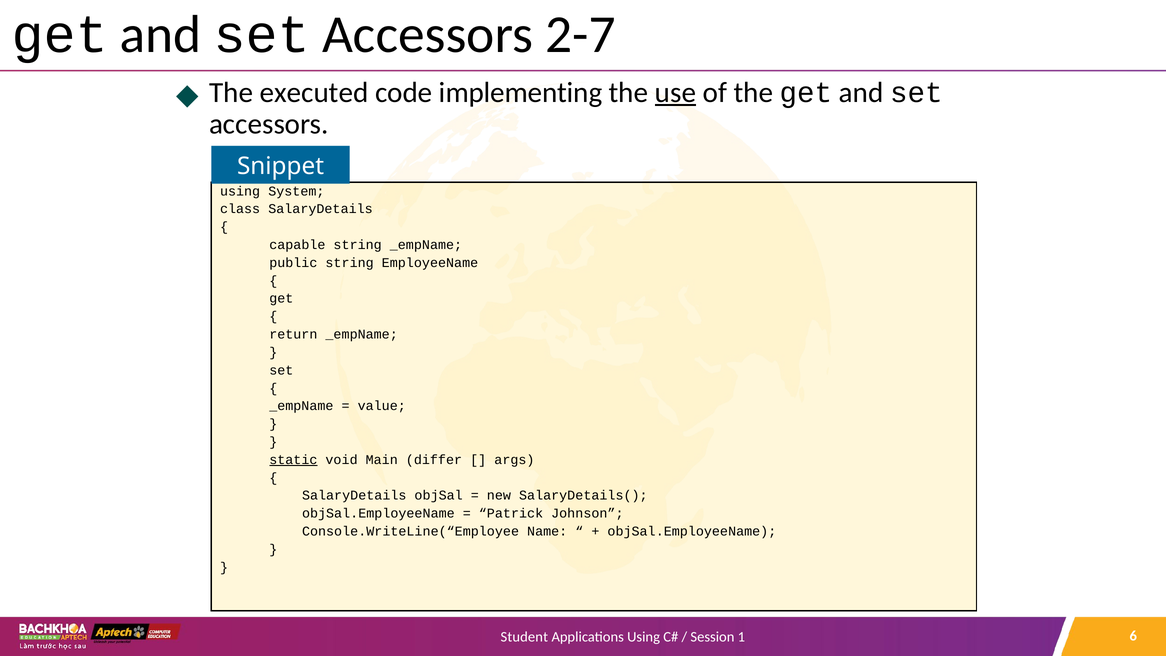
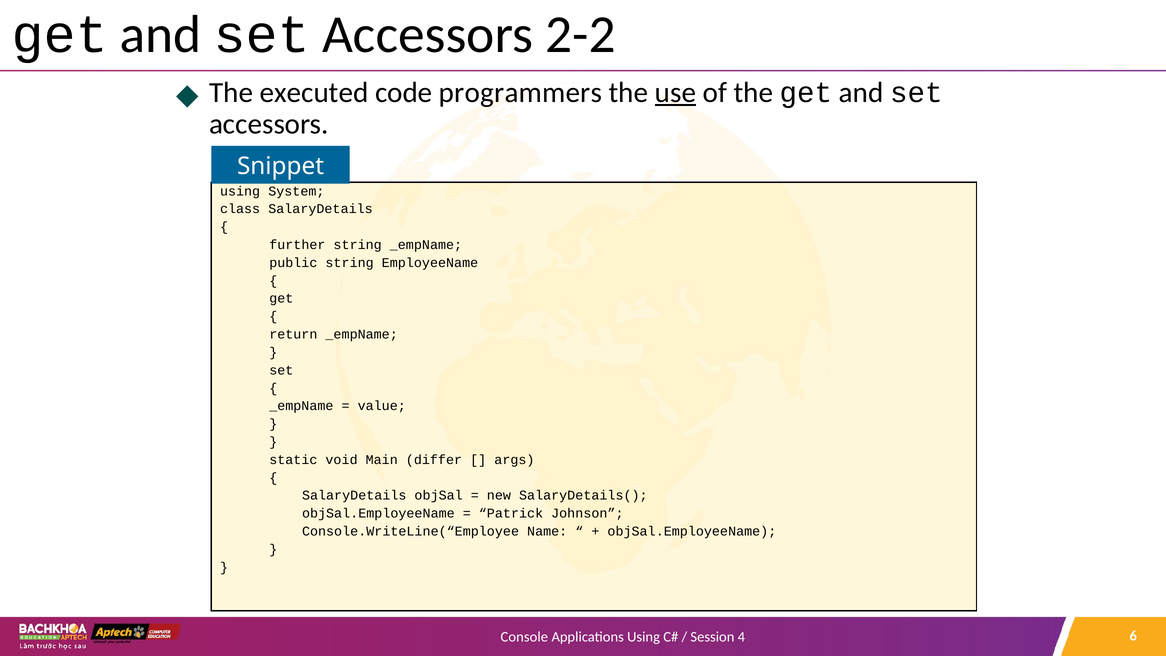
2-7: 2-7 -> 2-2 (581, 34)
implementing: implementing -> programmers (520, 93)
capable: capable -> further (297, 245)
static underline: present -> none (293, 460)
Student: Student -> Console (524, 637)
1: 1 -> 4 (741, 637)
